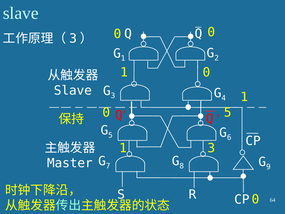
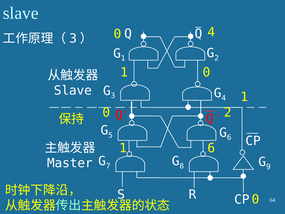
0 0: 0 -> 4 (211, 32)
0 5: 5 -> 2 (228, 112)
1 3: 3 -> 6 (211, 148)
